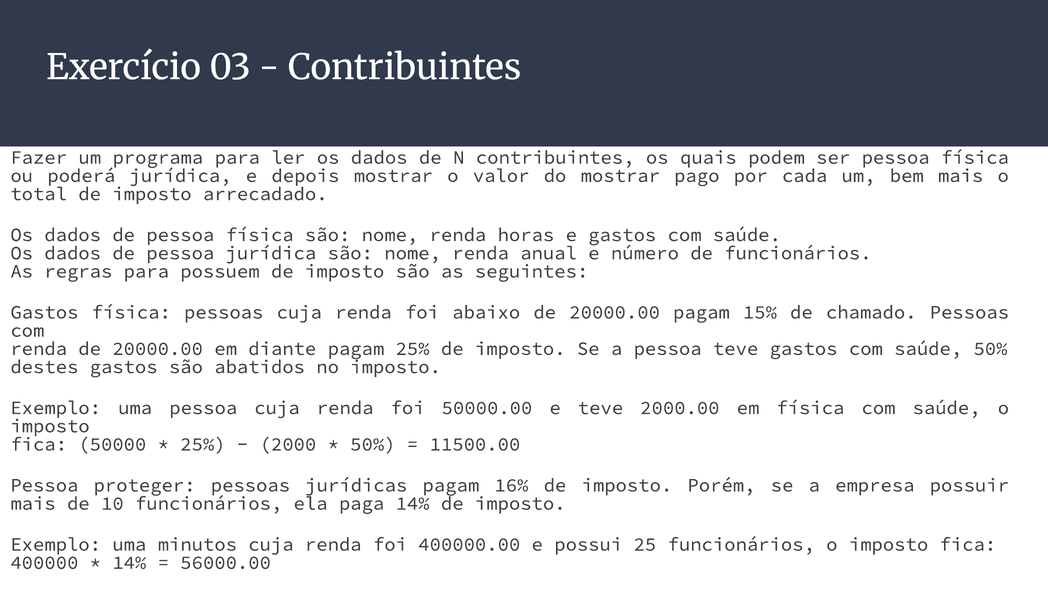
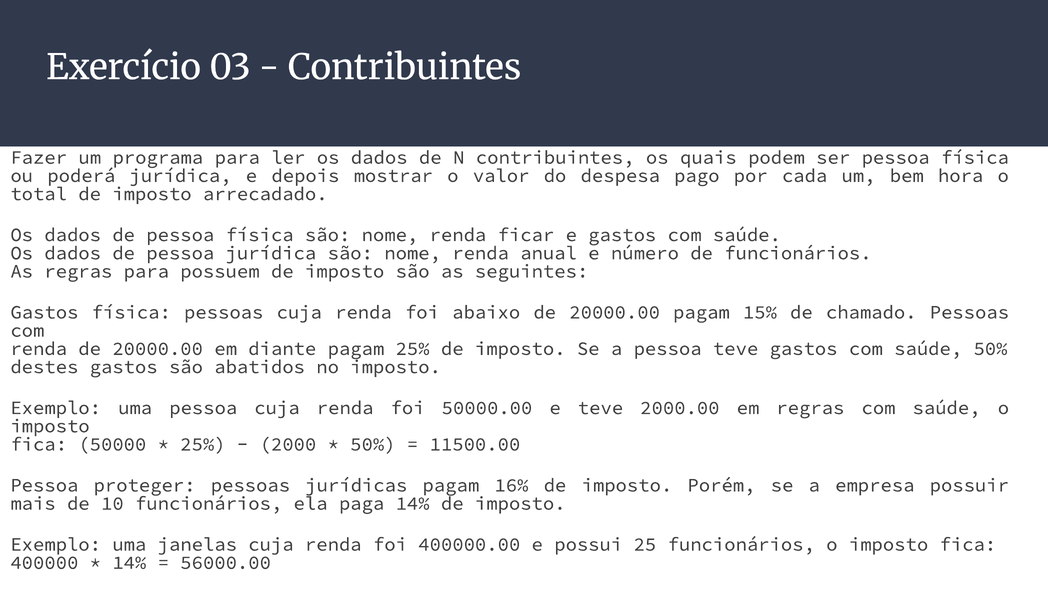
do mostrar: mostrar -> despesa (620, 176)
bem mais: mais -> hora (961, 176)
horas: horas -> ficar (526, 235)
em física: física -> regras (810, 408)
minutos: minutos -> janelas (197, 544)
